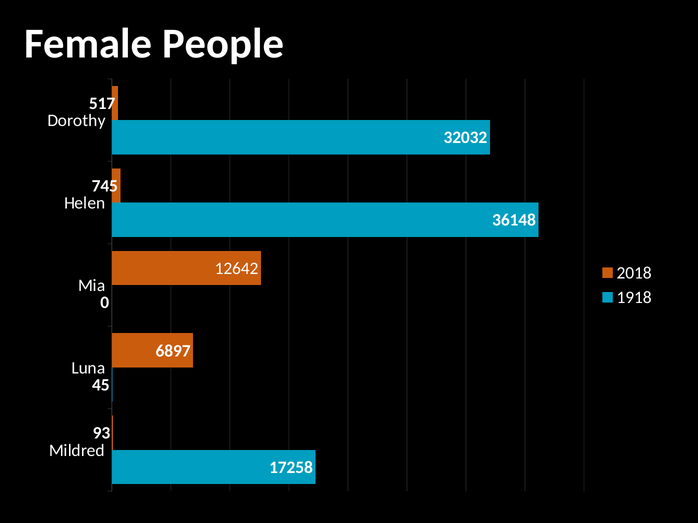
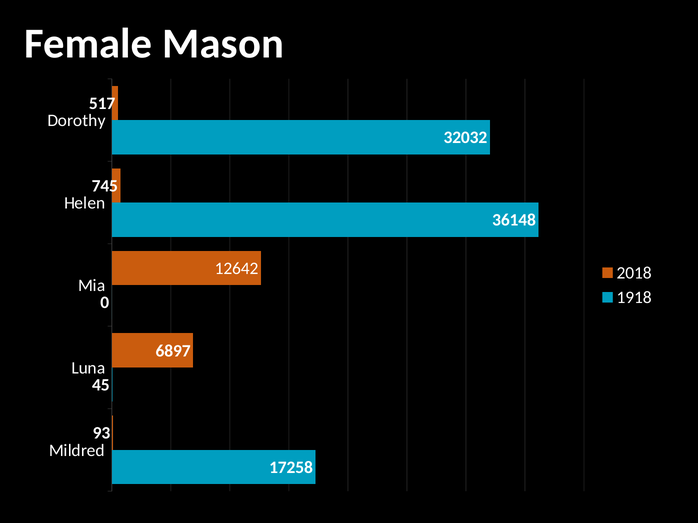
People: People -> Mason (223, 44)
